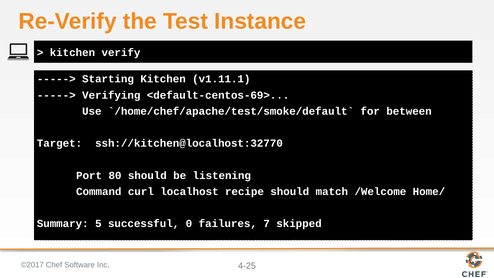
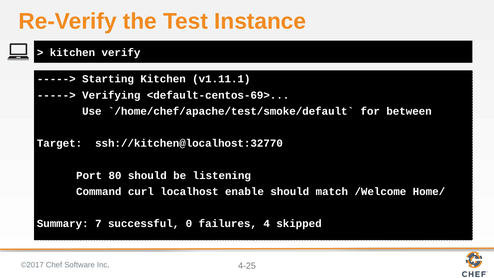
recipe: recipe -> enable (244, 191)
5: 5 -> 7 (98, 224)
7: 7 -> 4 (267, 224)
